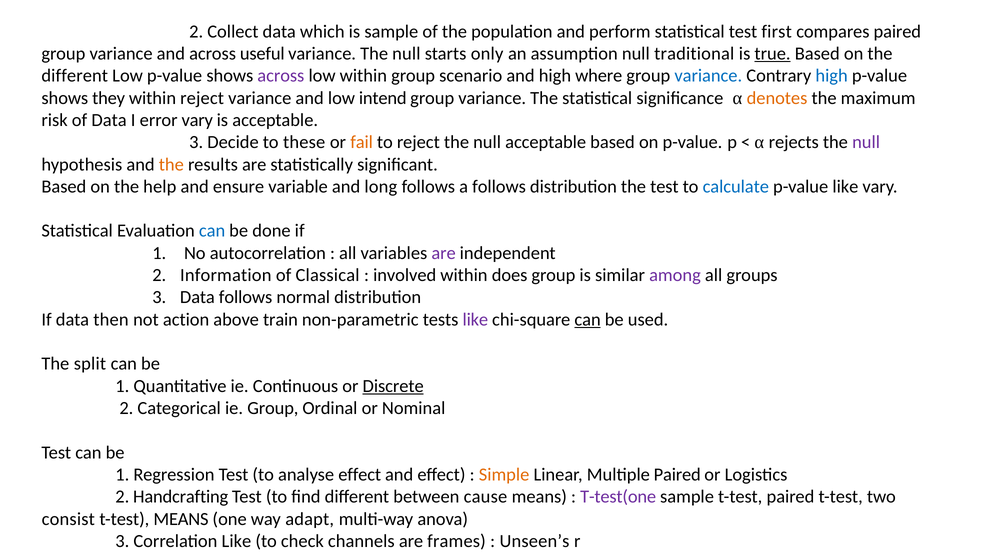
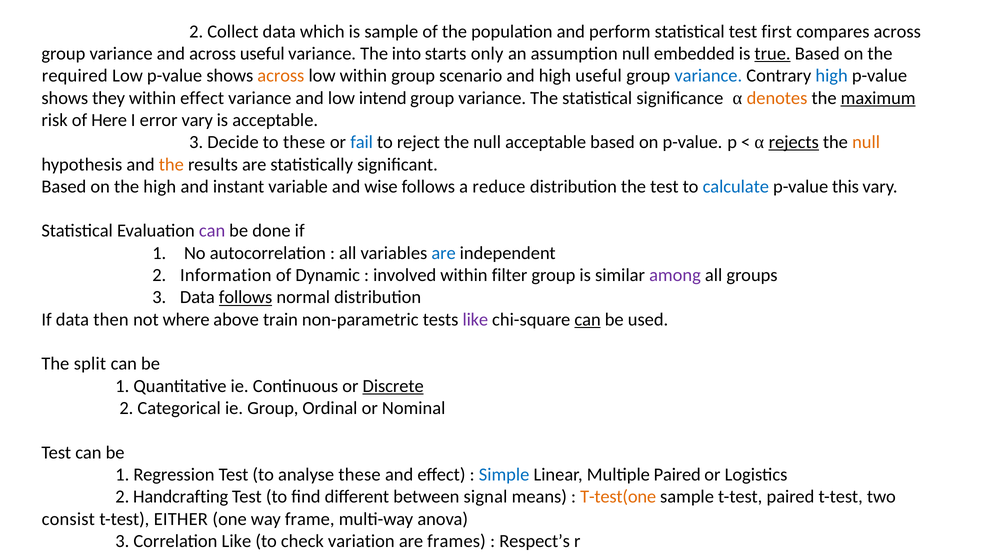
compares paired: paired -> across (897, 31)
variance The null: null -> into (407, 54)
traditional: traditional -> embedded (694, 54)
different: different -> required (75, 76)
across colour: purple -> orange (281, 76)
high where: where -> useful (599, 76)
within reject: reject -> effect (202, 98)
maximum underline: none -> present (878, 98)
of Data: Data -> Here (109, 120)
fail colour: orange -> blue (362, 142)
rejects underline: none -> present (794, 142)
null colour: purple -> orange (866, 142)
the help: help -> high (160, 187)
ensure: ensure -> instant (239, 187)
long: long -> wise (381, 187)
a follows: follows -> reduce (499, 187)
p-value like: like -> this (846, 187)
can colour: blue -> purple (212, 231)
are colour: purple -> blue (444, 253)
Classical: Classical -> Dynamic (328, 275)
does: does -> filter (510, 275)
follows underline: none -> present (246, 297)
action: action -> where (186, 320)
analyse effect: effect -> these (360, 475)
Simple colour: orange -> blue (504, 475)
cause: cause -> signal (485, 497)
T-test(one colour: purple -> orange (618, 497)
t-test MEANS: MEANS -> EITHER (181, 519)
adapt: adapt -> frame (310, 519)
channels: channels -> variation (361, 541)
Unseen’s: Unseen’s -> Respect’s (535, 541)
